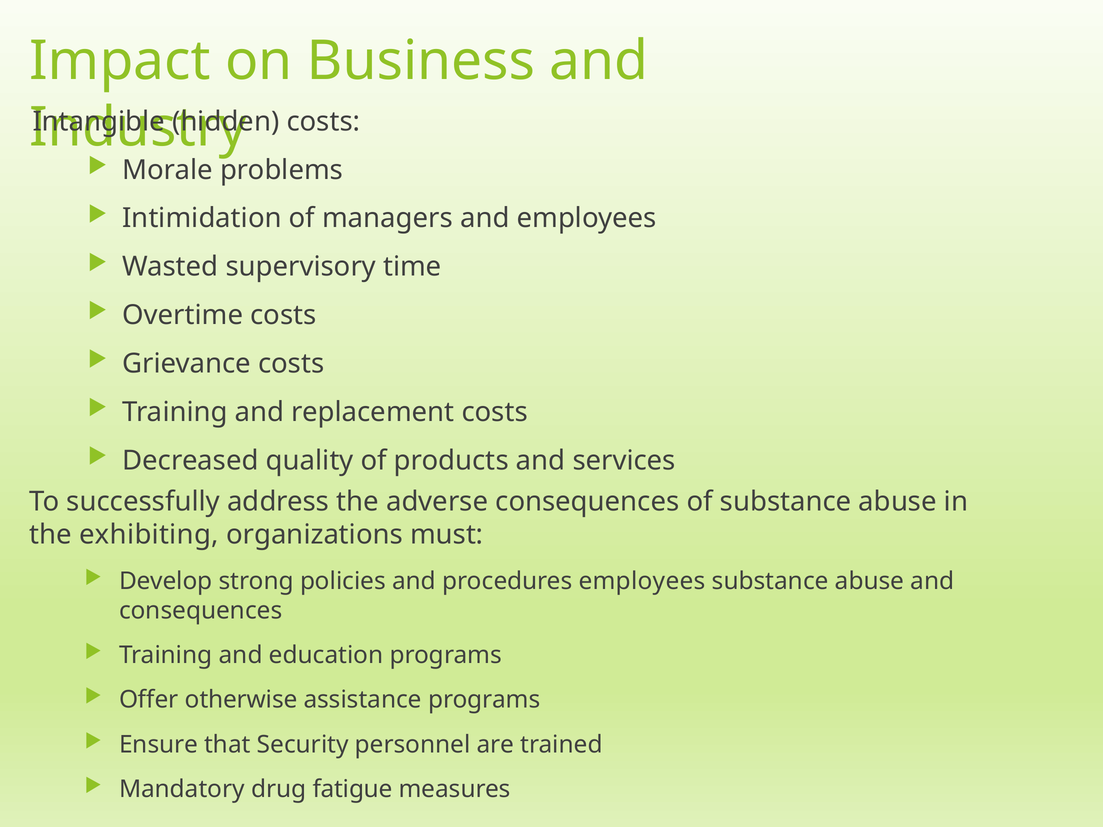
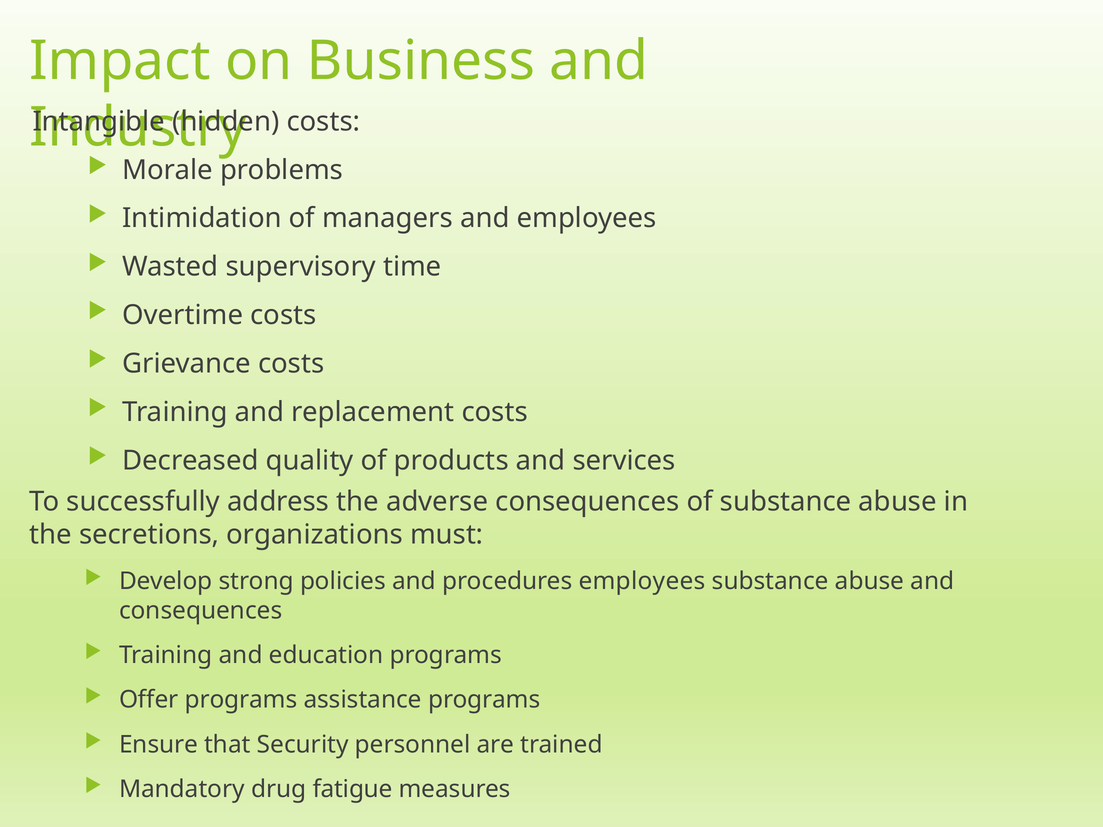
exhibiting: exhibiting -> secretions (149, 535)
Offer otherwise: otherwise -> programs (241, 700)
